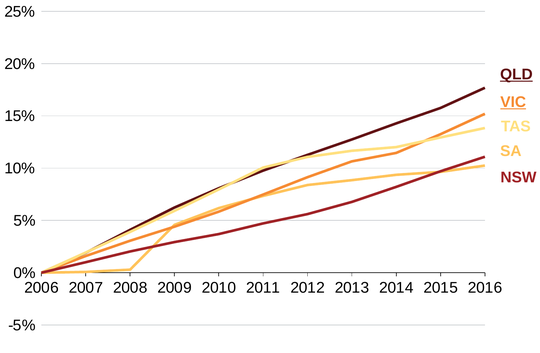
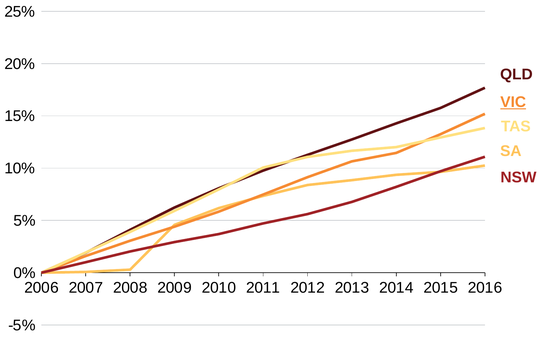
QLD underline: present -> none (516, 75)
